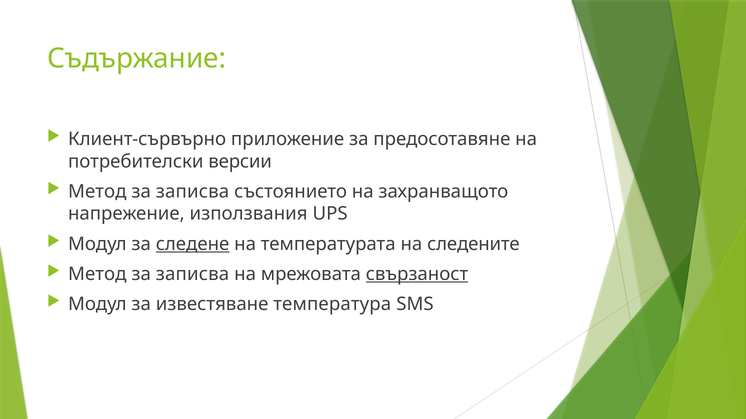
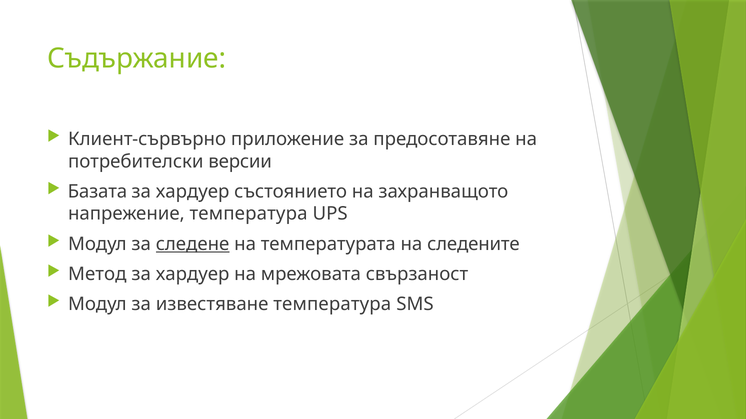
Метод: Метод -> Базата (97, 192)
записва: записва -> хардуер (193, 192)
напрежение използвания: използвания -> температура (249, 214)
записва: записва -> хардуер (193, 274)
свързаност underline: present -> none (417, 274)
